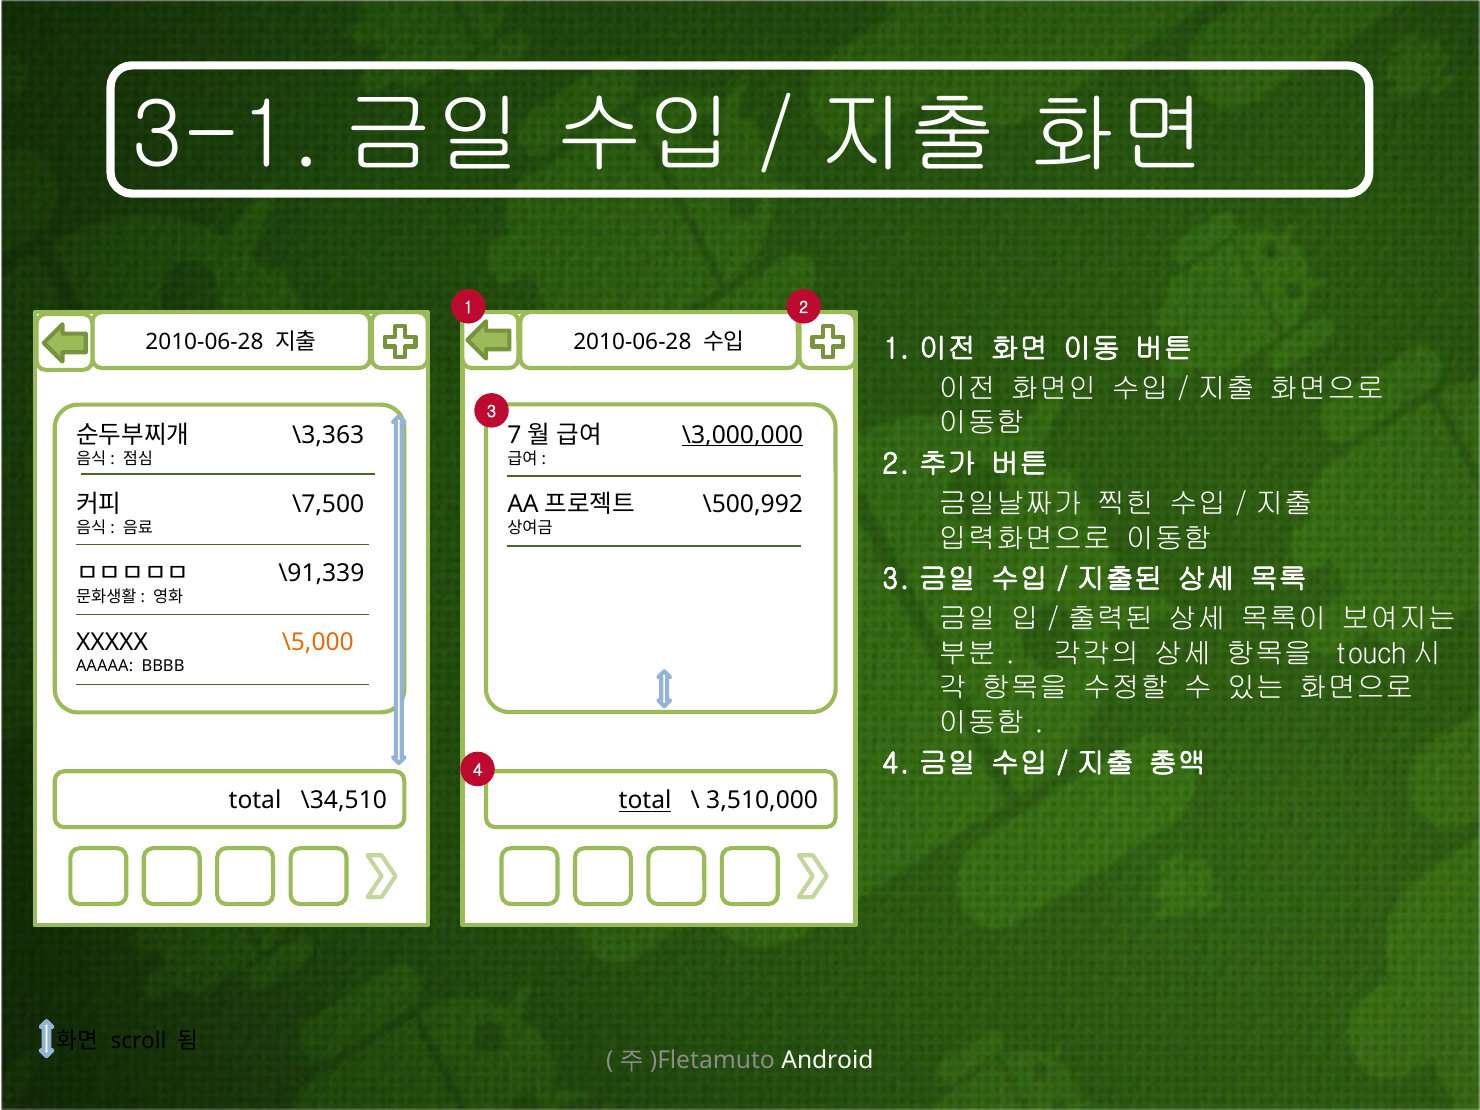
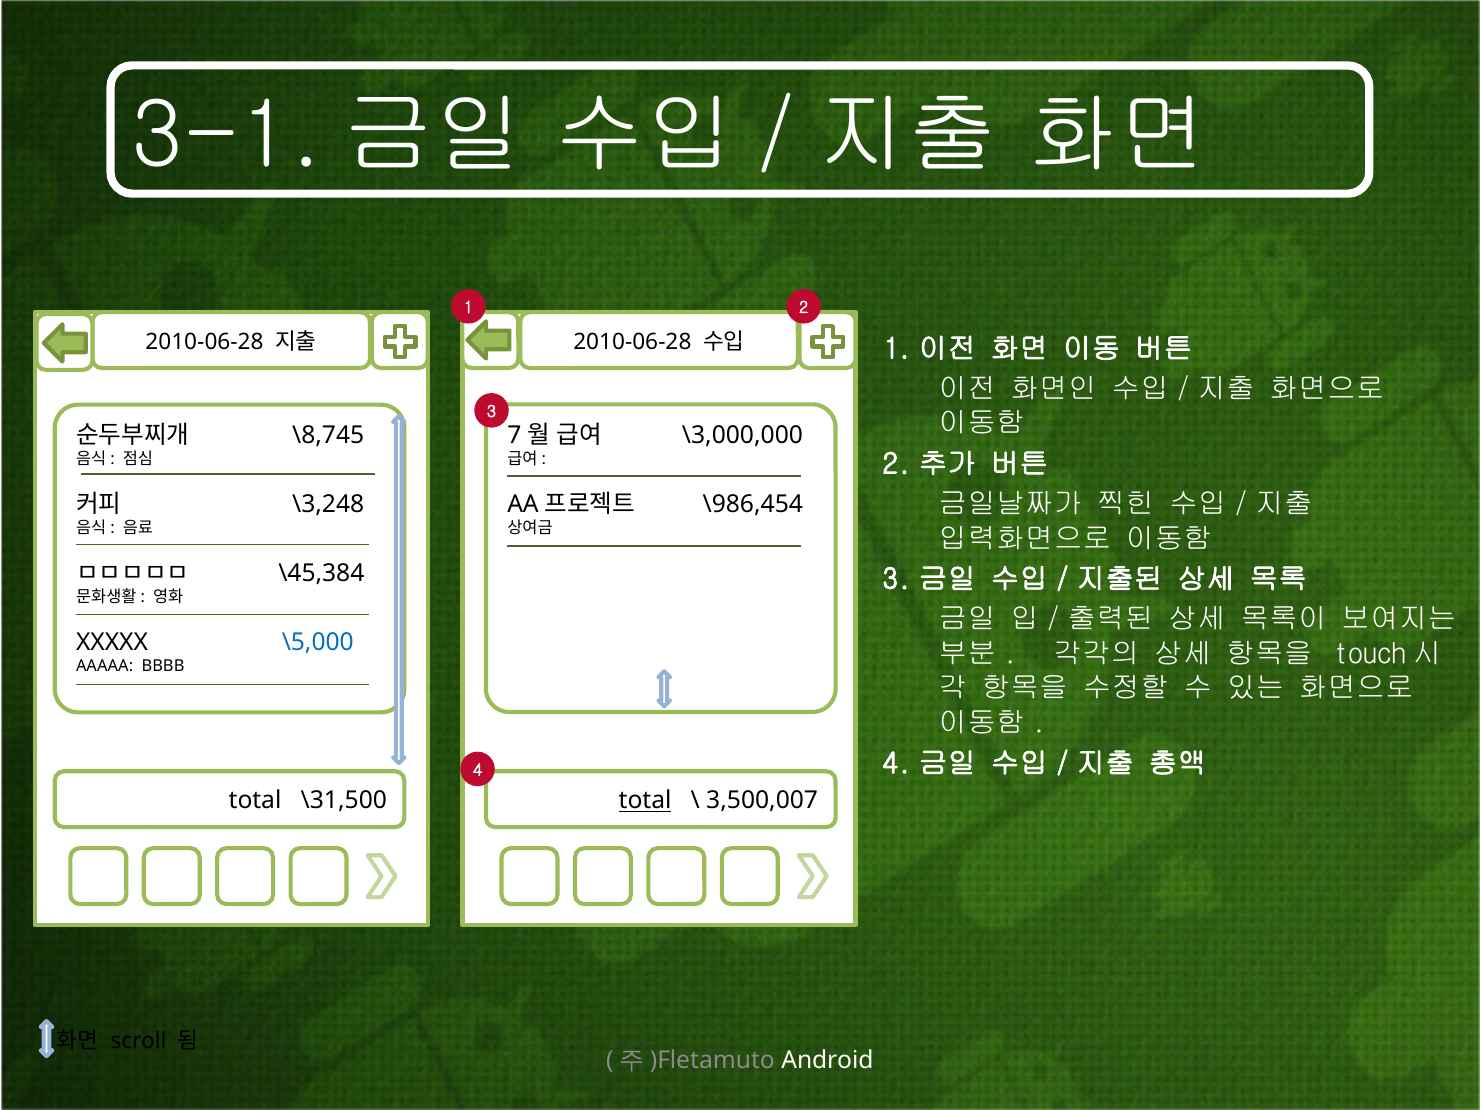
\3,000,000 underline: present -> none (742, 435)
\3,363: \3,363 -> \8,745 (328, 435)
\500,992: \500,992 -> \986,454 (753, 504)
\7,500: \7,500 -> \3,248 (328, 504)
\91,339: \91,339 -> \45,384 (321, 573)
\5,000 colour: orange -> blue (318, 642)
\34,510: \34,510 -> \31,500 (344, 801)
3,510,000: 3,510,000 -> 3,500,007 (762, 801)
